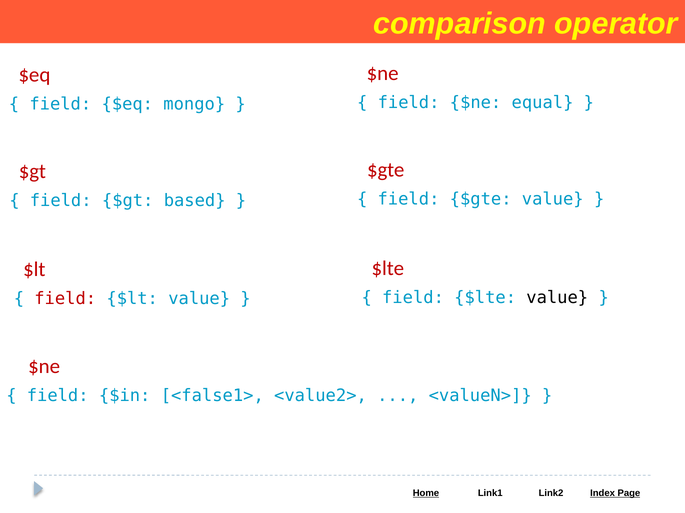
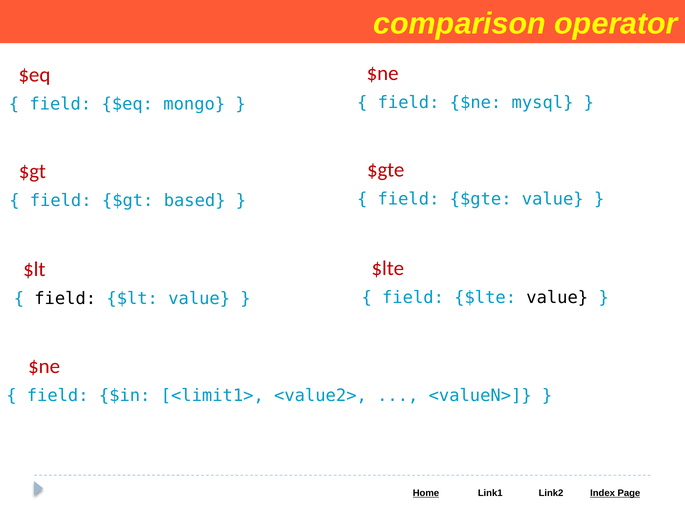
equal: equal -> mysql (543, 103)
field colour: red -> black (65, 299)
<false1>: <false1> -> <limit1> (212, 396)
